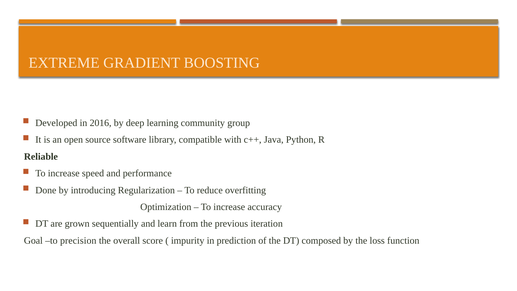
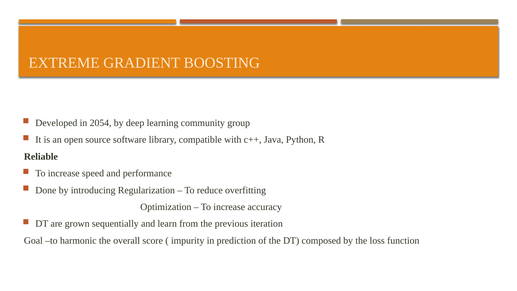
2016: 2016 -> 2054 (101, 123)
precision: precision -> harmonic (78, 240)
